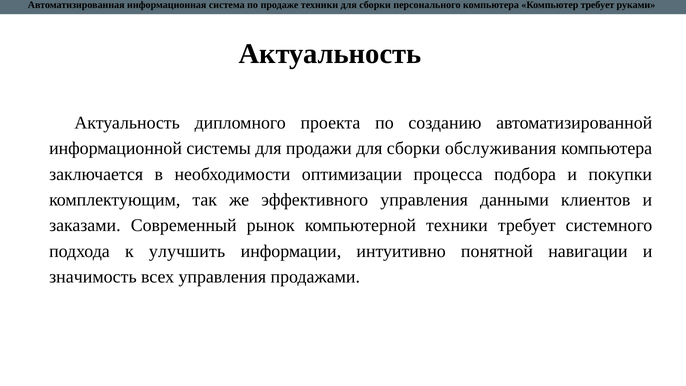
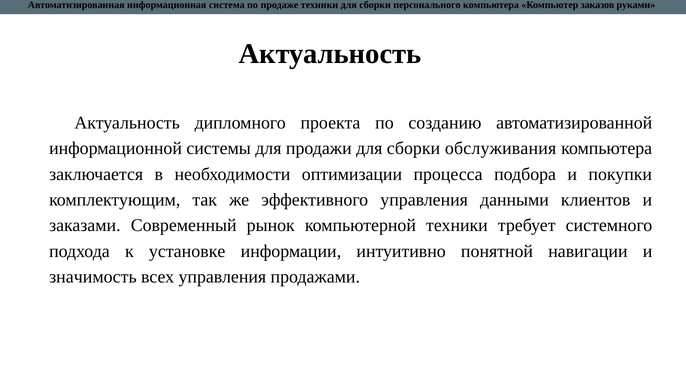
Компьютер требует: требует -> заказов (598, 5)
улучшить: улучшить -> установке (187, 251)
